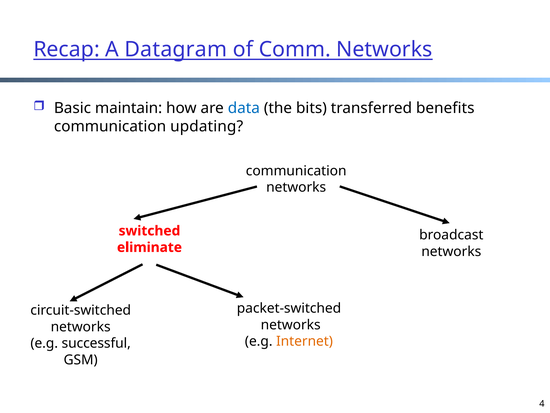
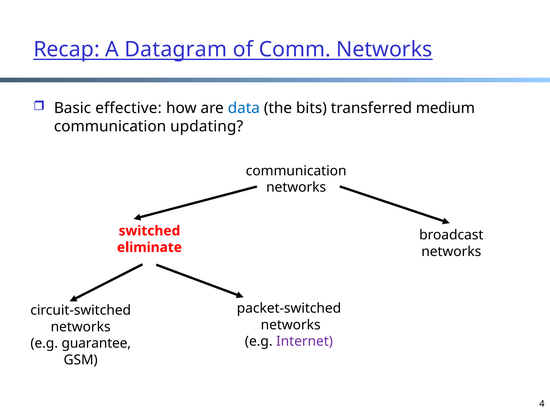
maintain: maintain -> effective (128, 108)
benefits: benefits -> medium (445, 108)
Internet colour: orange -> purple (304, 341)
successful: successful -> guarantee (96, 343)
